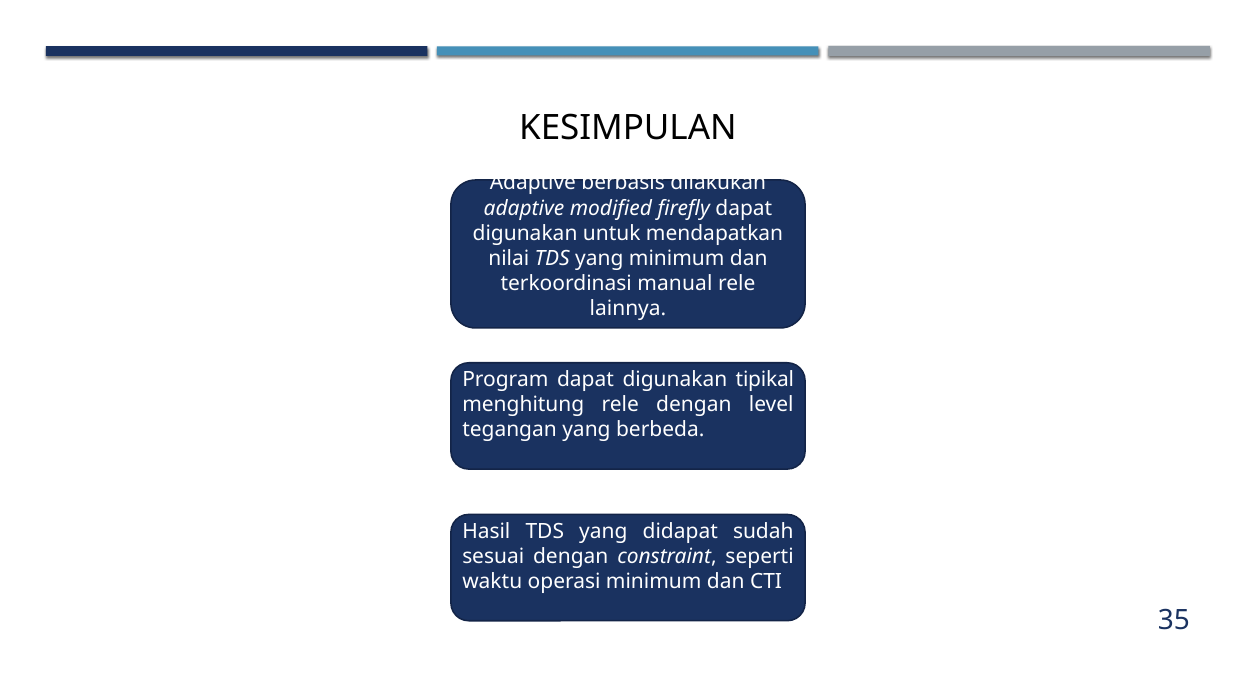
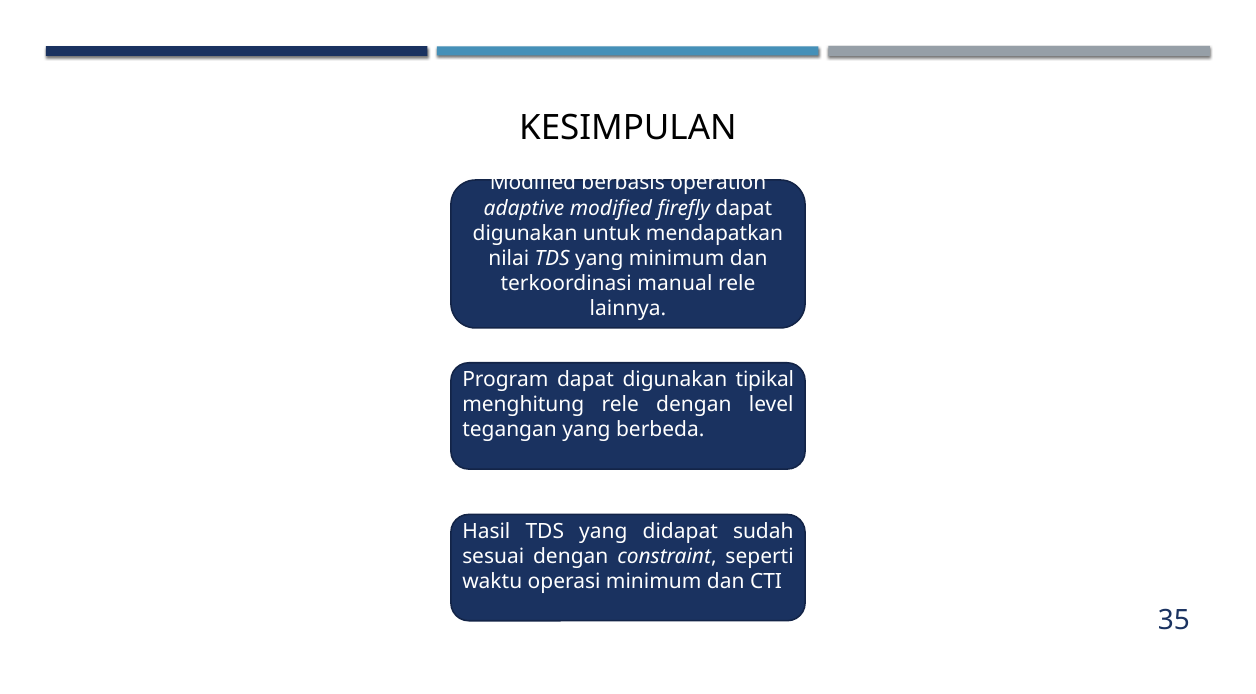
Adaptive: Adaptive -> Modified (533, 183)
dilakukan: dilakukan -> operation (718, 183)
